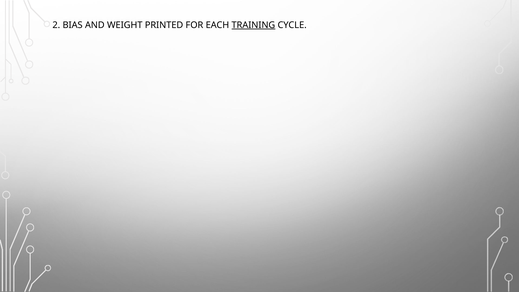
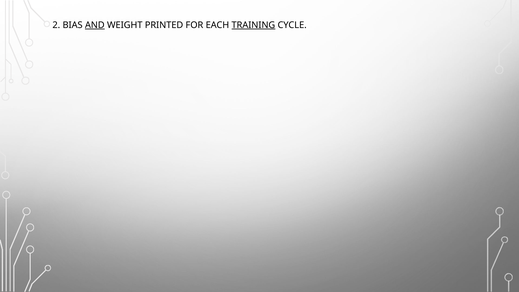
AND underline: none -> present (95, 25)
